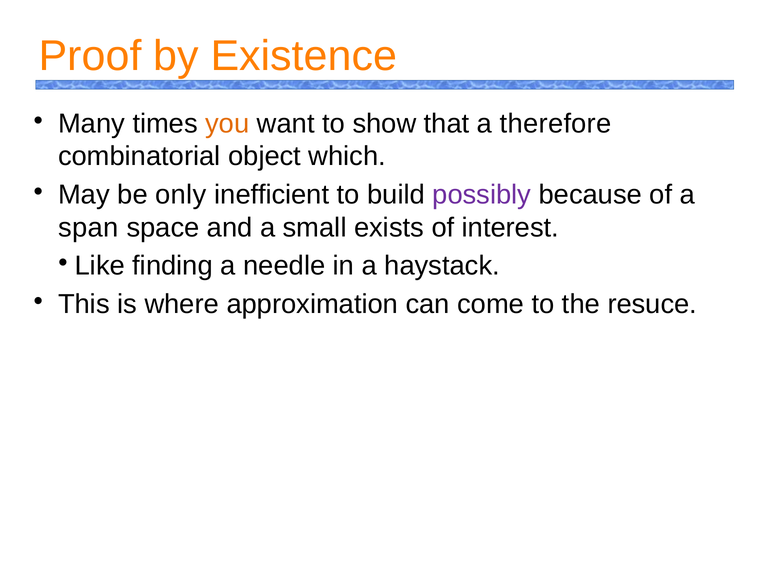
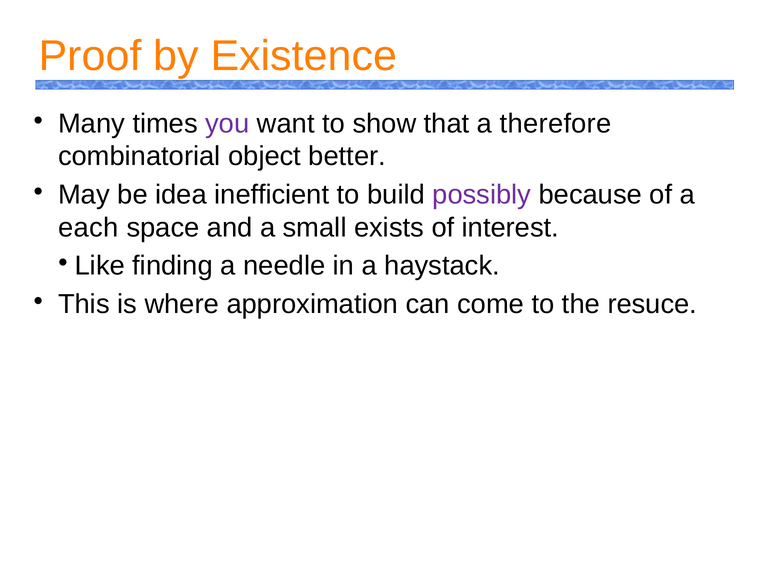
you colour: orange -> purple (227, 124)
which: which -> better (347, 156)
only: only -> idea (181, 195)
span: span -> each (88, 227)
